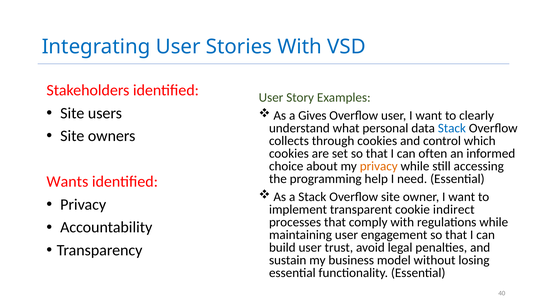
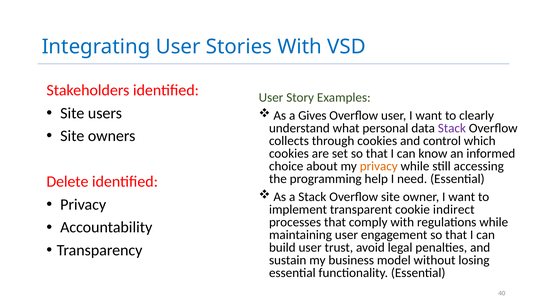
Stack colour: blue -> purple (452, 128)
often: often -> know (433, 154)
Wants: Wants -> Delete (67, 182)
